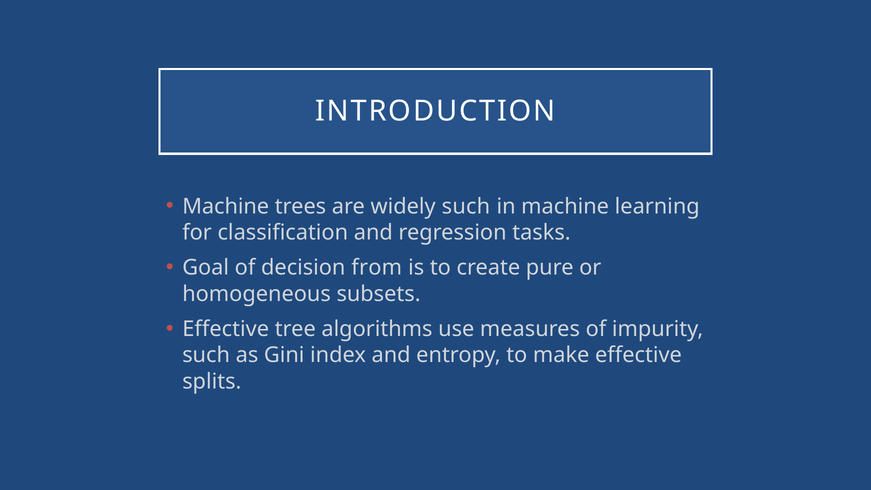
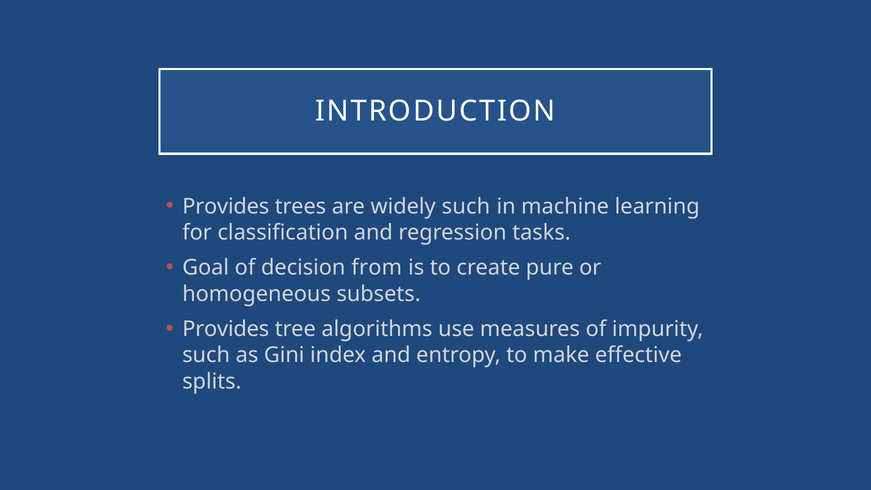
Machine: Machine -> Provides (226, 206)
Effective: Effective -> Provides (226, 329)
